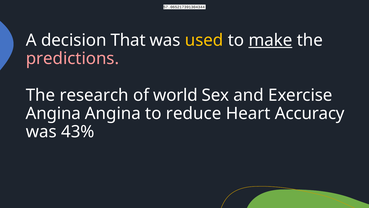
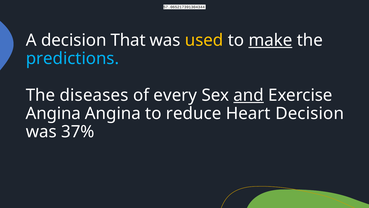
predictions colour: pink -> light blue (72, 58)
research: research -> diseases (94, 95)
world: world -> every (175, 95)
and underline: none -> present (249, 95)
Heart Accuracy: Accuracy -> Decision (310, 113)
43%: 43% -> 37% (78, 132)
